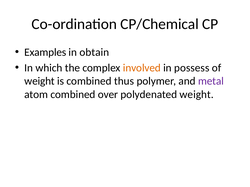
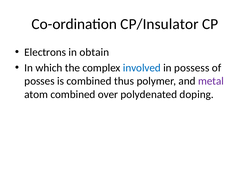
CP/Chemical: CP/Chemical -> CP/Insulator (160, 24)
Examples: Examples -> Electrons (45, 52)
involved colour: orange -> blue (142, 68)
weight: weight -> posses (39, 81)
polydenated weight: weight -> doping (197, 95)
